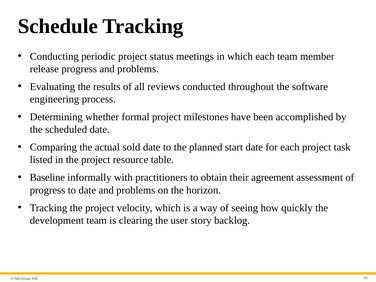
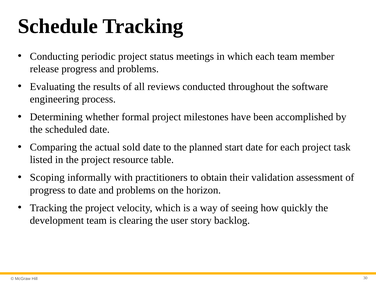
Baseline: Baseline -> Scoping (47, 178)
agreement: agreement -> validation (273, 178)
